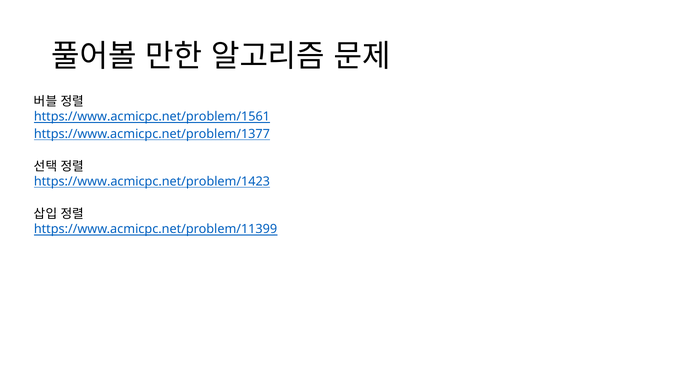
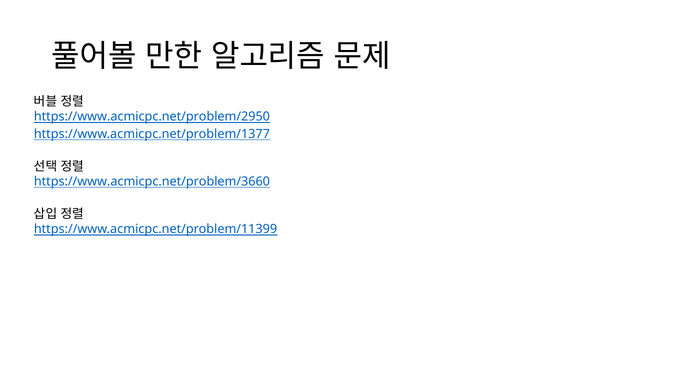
https://www.acmicpc.net/problem/1561: https://www.acmicpc.net/problem/1561 -> https://www.acmicpc.net/problem/2950 (152, 117)
https://www.acmicpc.net/problem/1423: https://www.acmicpc.net/problem/1423 -> https://www.acmicpc.net/problem/3660 (152, 182)
